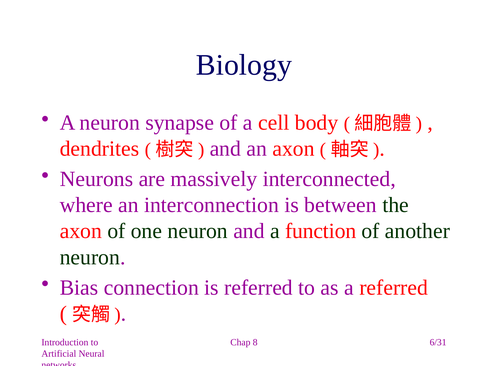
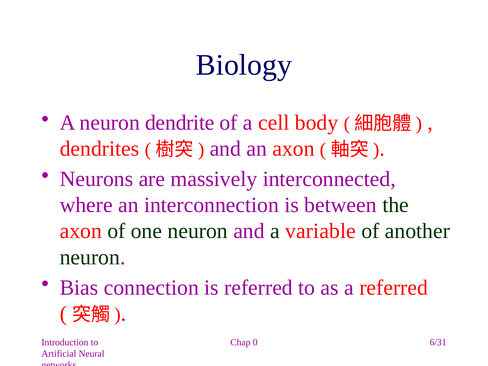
synapse: synapse -> dendrite (180, 123)
function: function -> variable (320, 231)
8: 8 -> 0 (255, 342)
